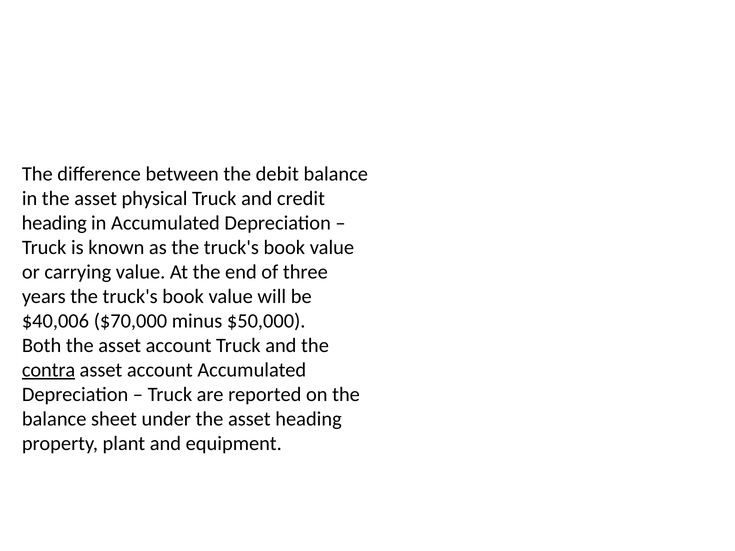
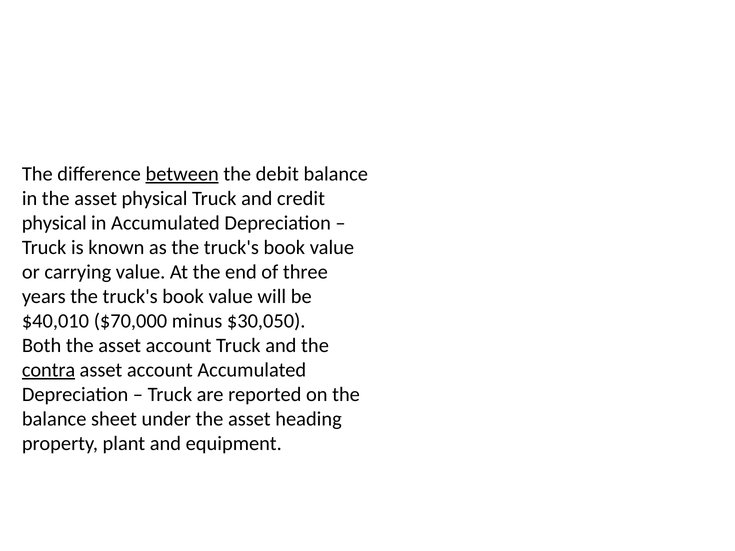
between underline: none -> present (182, 174)
heading: heading -> physical (54, 223)
$40,006: $40,006 -> $40,010 (55, 321)
$50,000: $50,000 -> $30,050 (266, 321)
